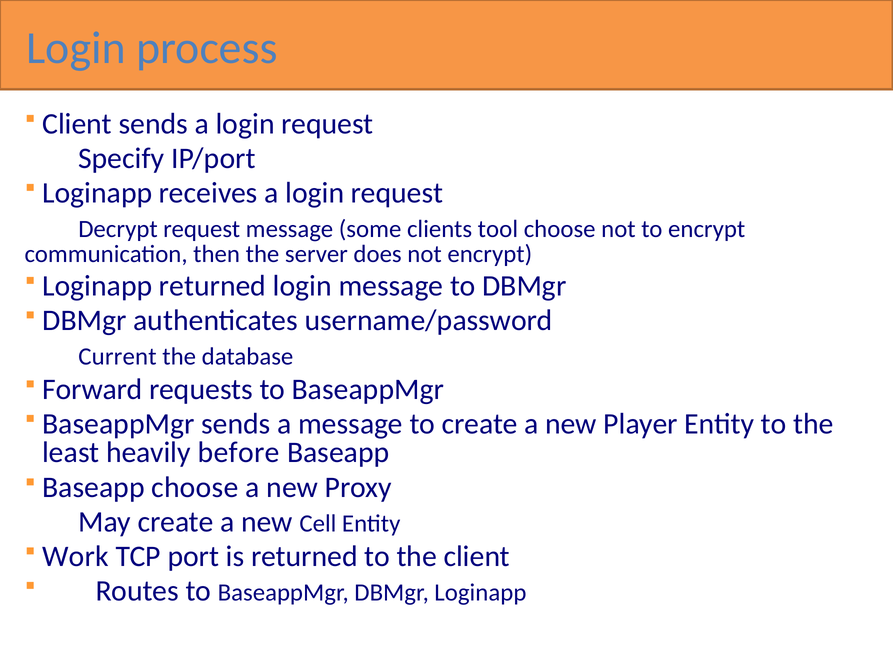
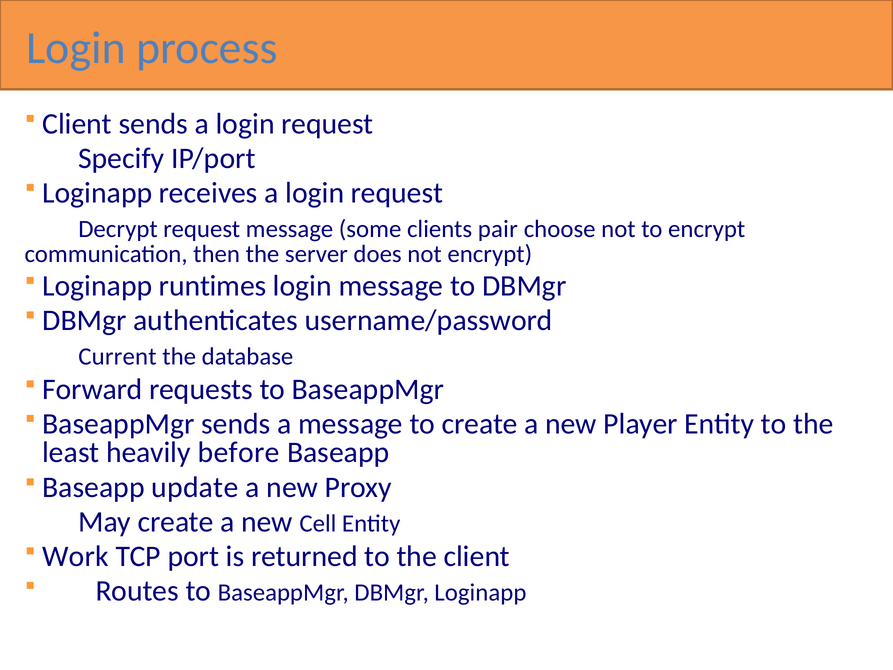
tool: tool -> pair (498, 229)
Loginapp returned: returned -> runtimes (213, 286)
Baseapp choose: choose -> update (195, 487)
